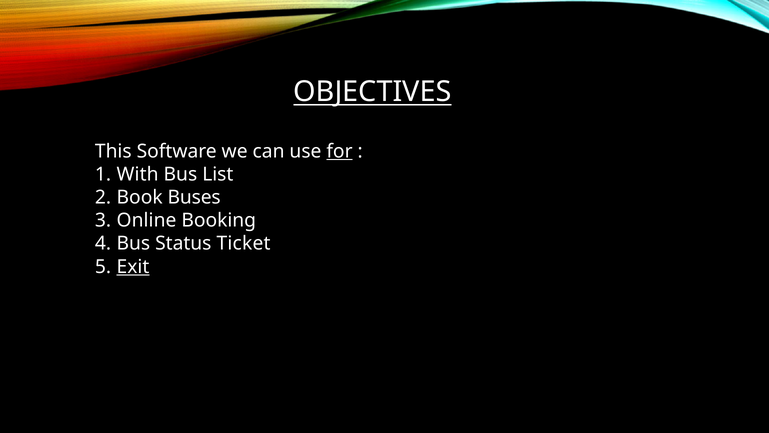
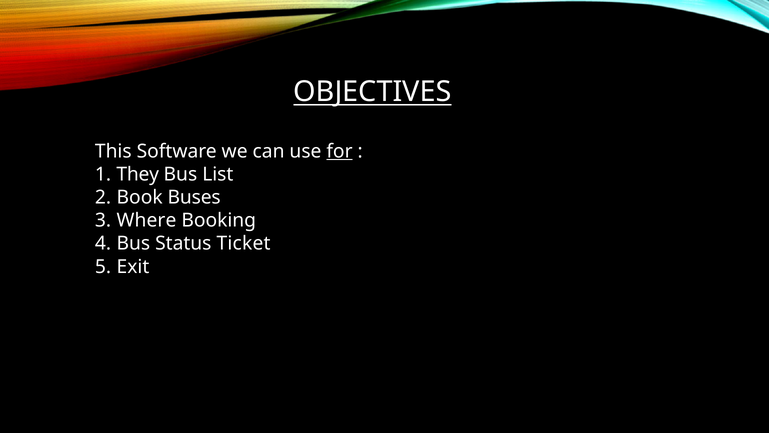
With: With -> They (138, 174)
Online: Online -> Where (146, 220)
Exit underline: present -> none (133, 266)
